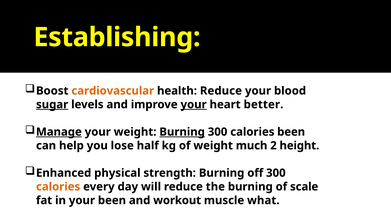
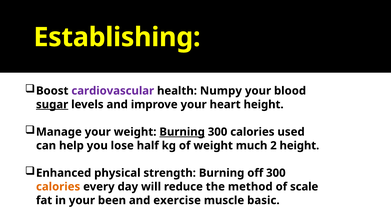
cardiovascular colour: orange -> purple (113, 91)
health Reduce: Reduce -> Numpy (221, 91)
your underline: present -> none (194, 104)
heart better: better -> height (264, 104)
Manage underline: present -> none (59, 132)
calories been: been -> used (291, 132)
the burning: burning -> method (250, 187)
workout: workout -> exercise (177, 200)
what: what -> basic (263, 200)
